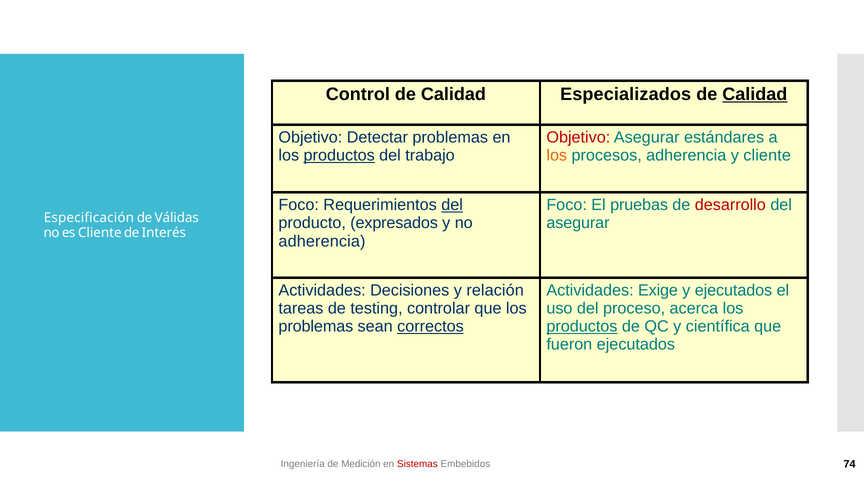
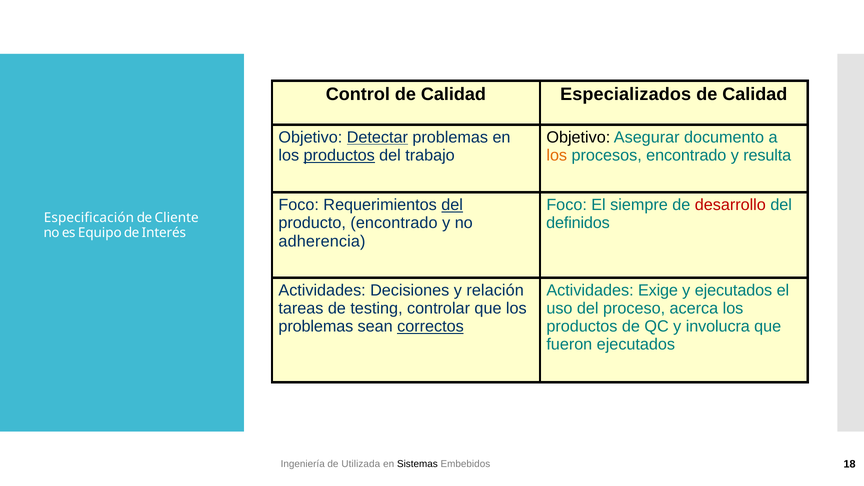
Calidad underline: present -> none (755, 94)
Detectar underline: none -> present (377, 137)
Objetivo colour: red -> black (578, 137)
estándares: estándares -> documento (724, 137)
procesos adherencia: adherencia -> encontrado (686, 155)
y cliente: cliente -> resulta (767, 155)
pruebas: pruebas -> siempre (639, 205)
Válidas: Válidas -> Cliente (177, 218)
producto expresados: expresados -> encontrado (394, 223)
asegurar: asegurar -> definidos (578, 223)
es Cliente: Cliente -> Equipo (100, 233)
productos underline: present -> none (582, 326)
científica: científica -> involucra (718, 326)
Medición: Medición -> Utilizada (361, 464)
Sistemas colour: red -> black (417, 464)
74: 74 -> 18 (850, 464)
